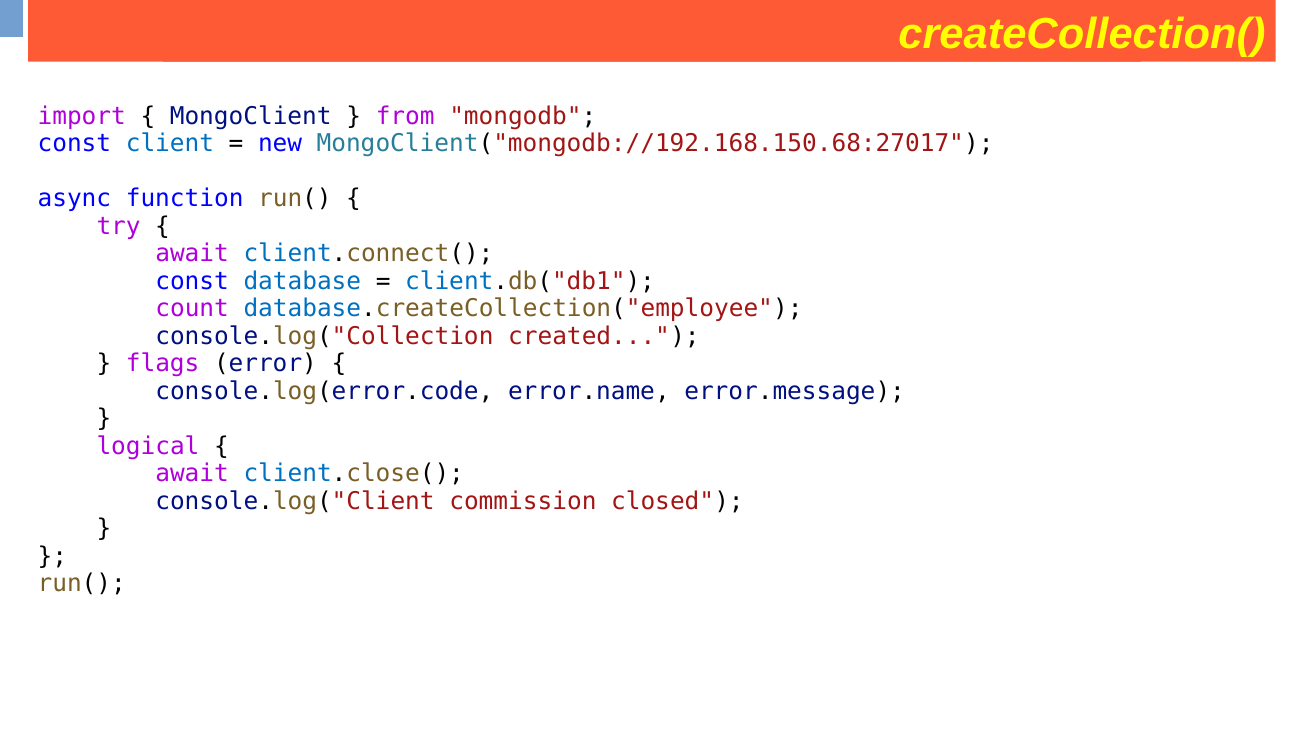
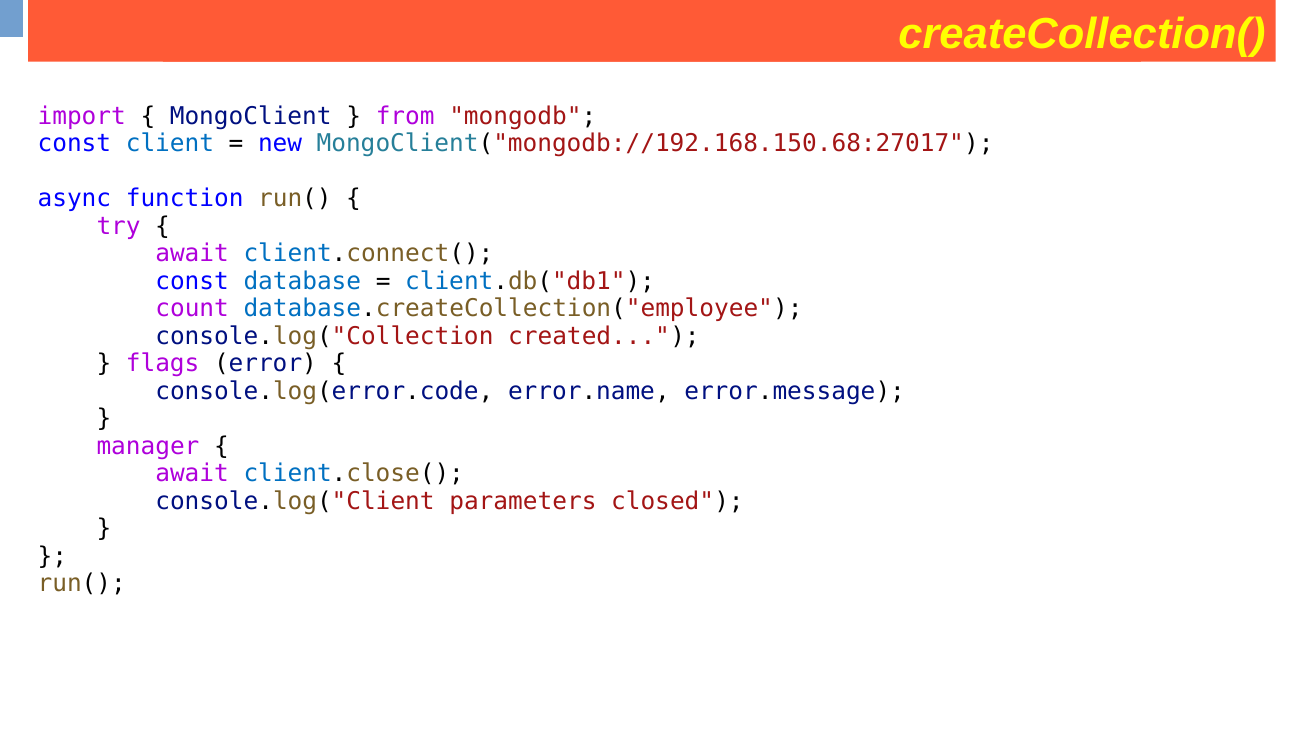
logical: logical -> manager (148, 446)
commission: commission -> parameters (523, 501)
